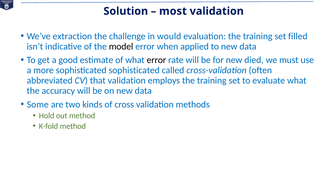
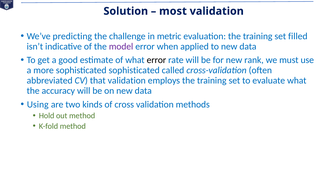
extraction: extraction -> predicting (72, 36)
would: would -> metric (169, 36)
model colour: black -> purple (121, 46)
died: died -> rank (254, 60)
Some: Some -> Using (38, 104)
